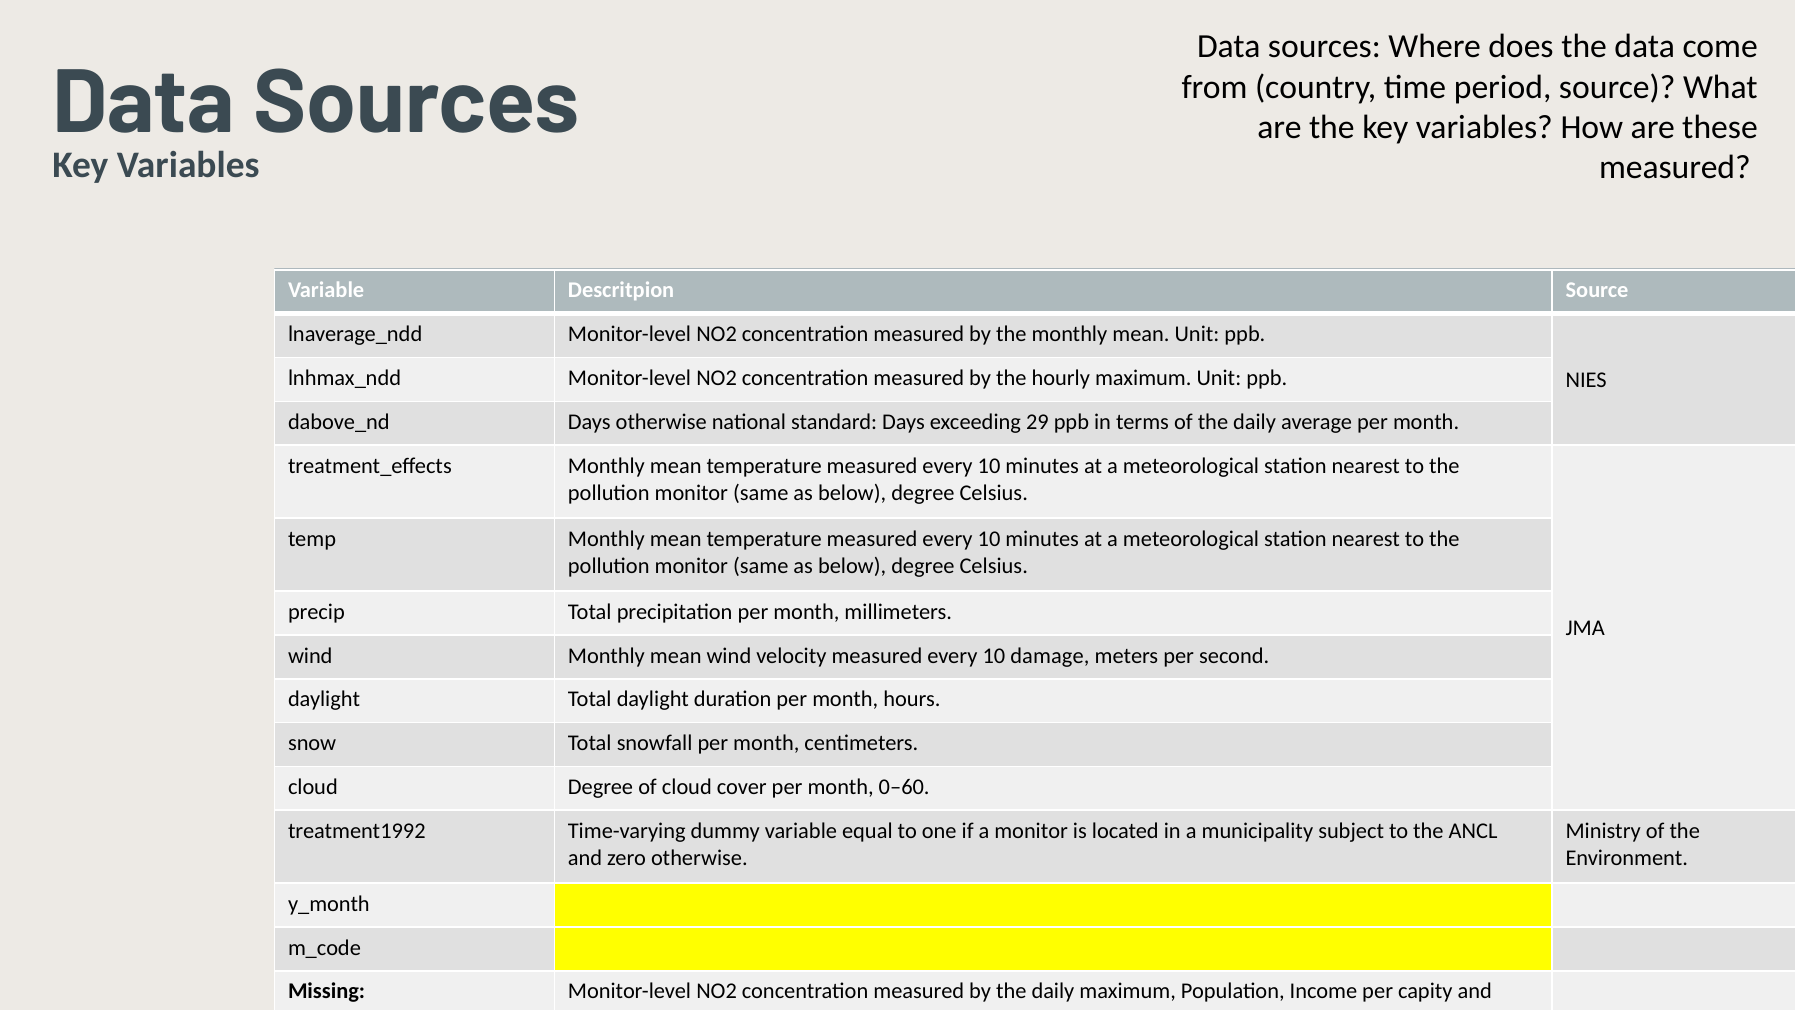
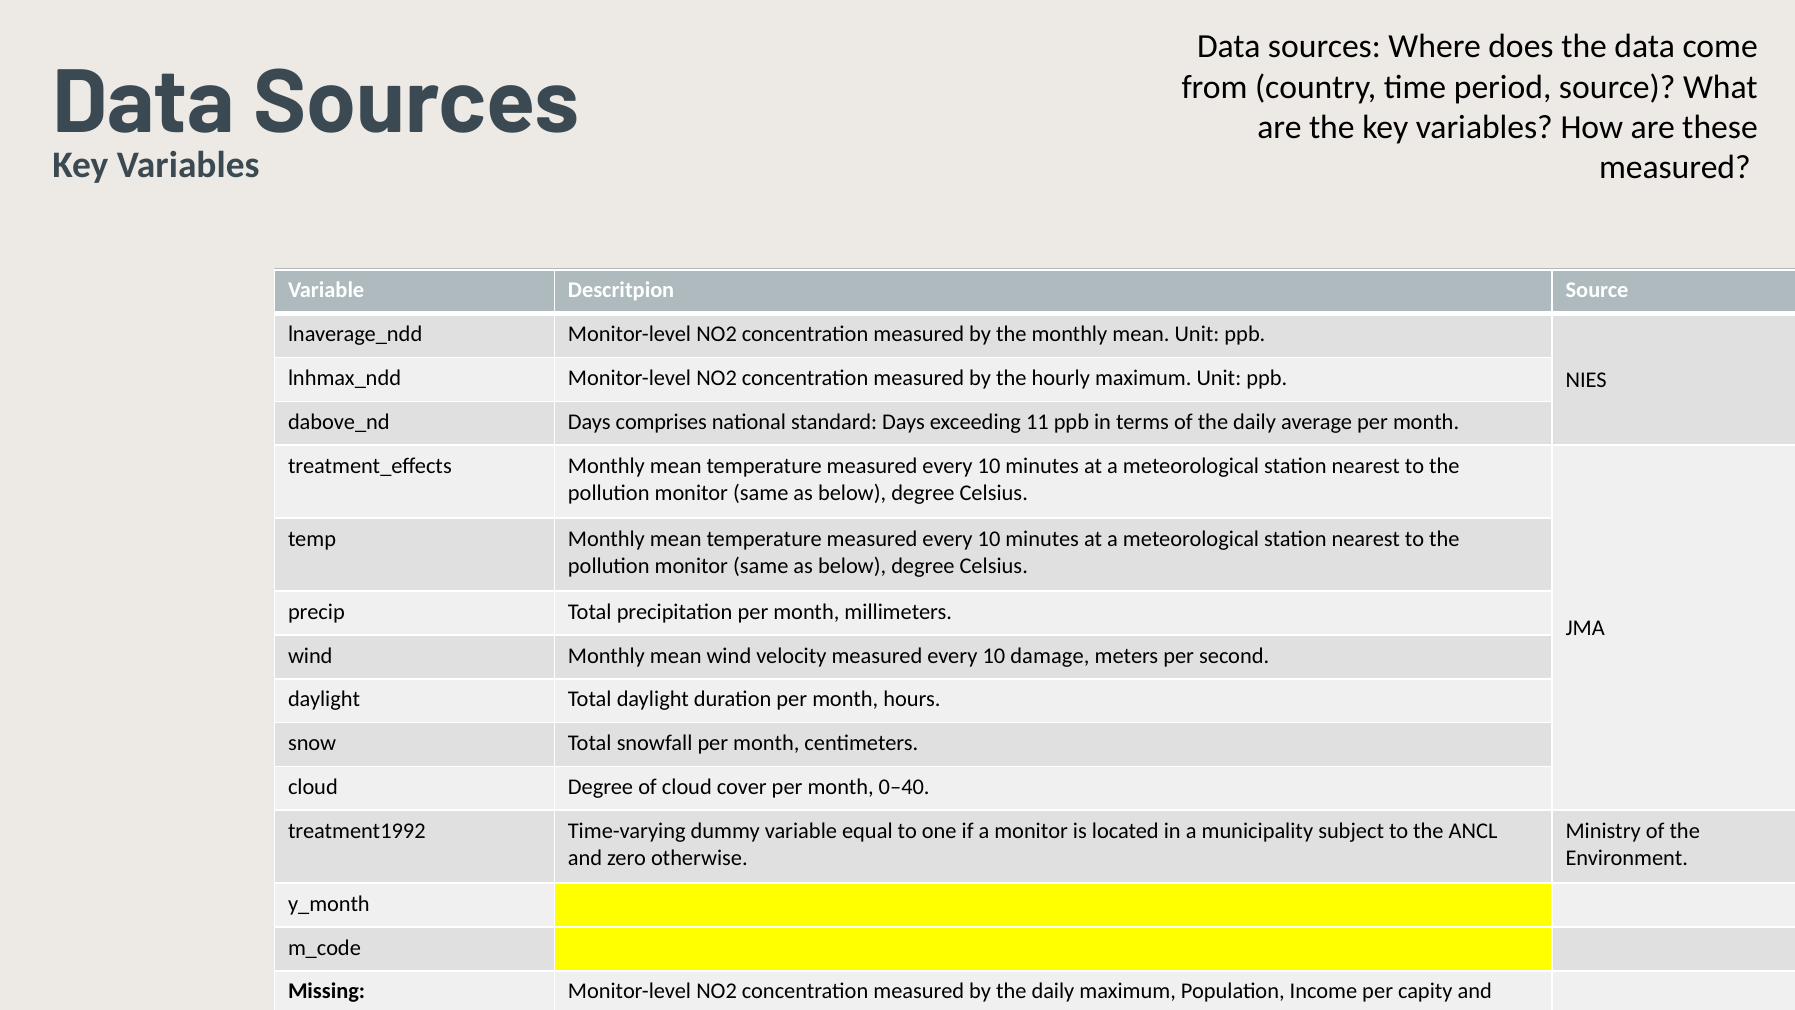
Days otherwise: otherwise -> comprises (661, 422)
29: 29 -> 11 (1037, 422)
0–60: 0–60 -> 0–40 (904, 787)
